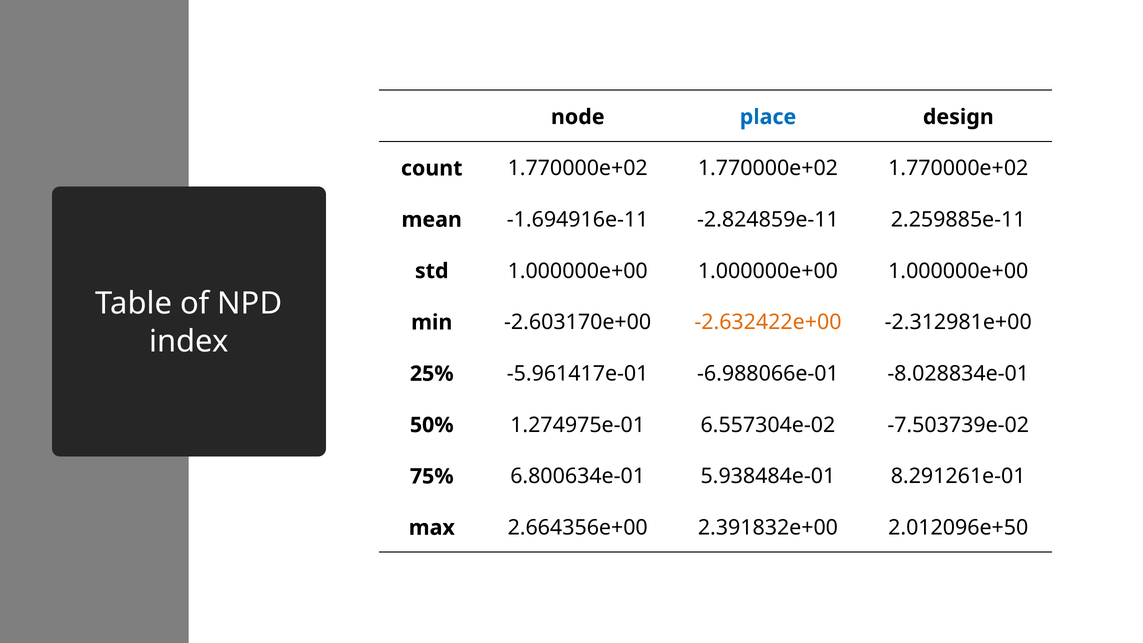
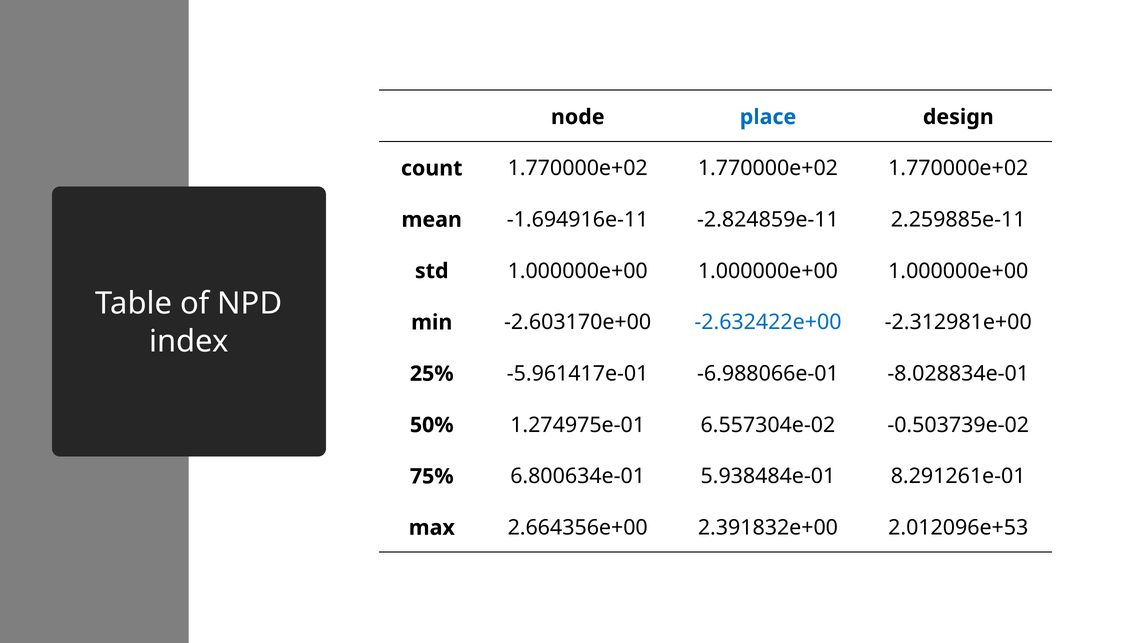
-2.632422e+00 colour: orange -> blue (768, 322)
-7.503739e-02: -7.503739e-02 -> -0.503739e-02 (958, 425)
2.012096e+50: 2.012096e+50 -> 2.012096e+53 (958, 528)
